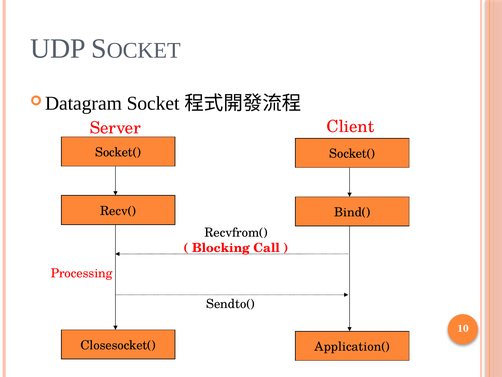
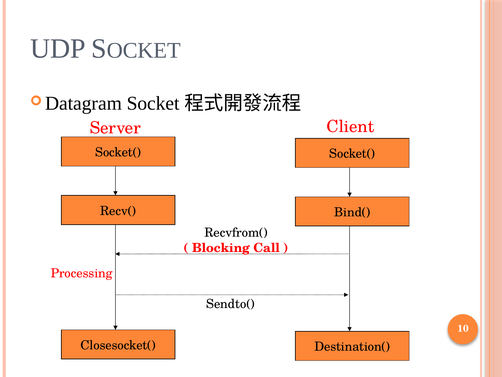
Application(: Application( -> Destination( (352, 346)
